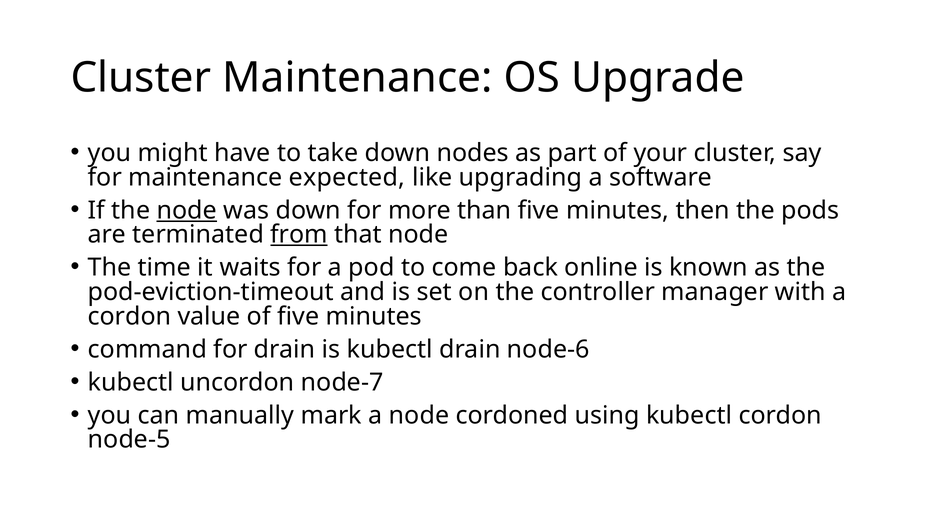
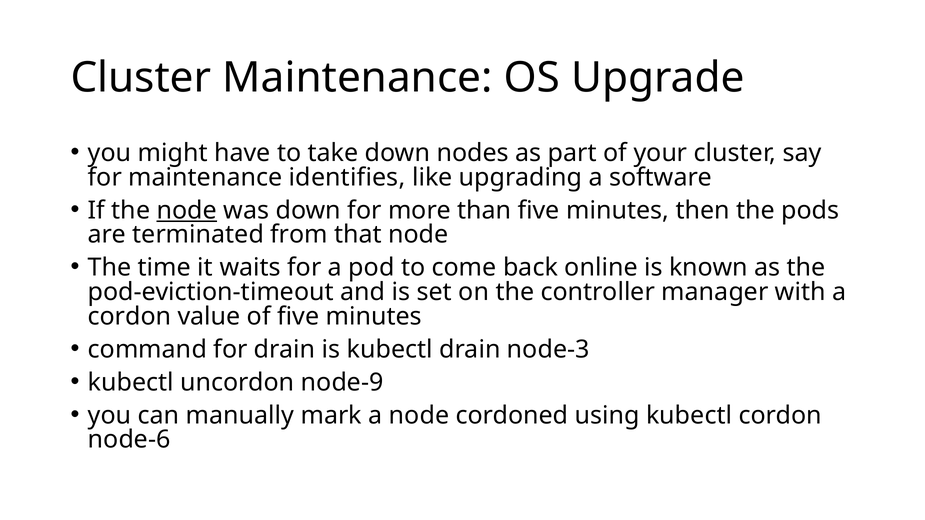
expected: expected -> identifies (347, 178)
from underline: present -> none (299, 235)
node-6: node-6 -> node-3 (548, 350)
node-7: node-7 -> node-9 (342, 382)
node-5: node-5 -> node-6 (129, 440)
